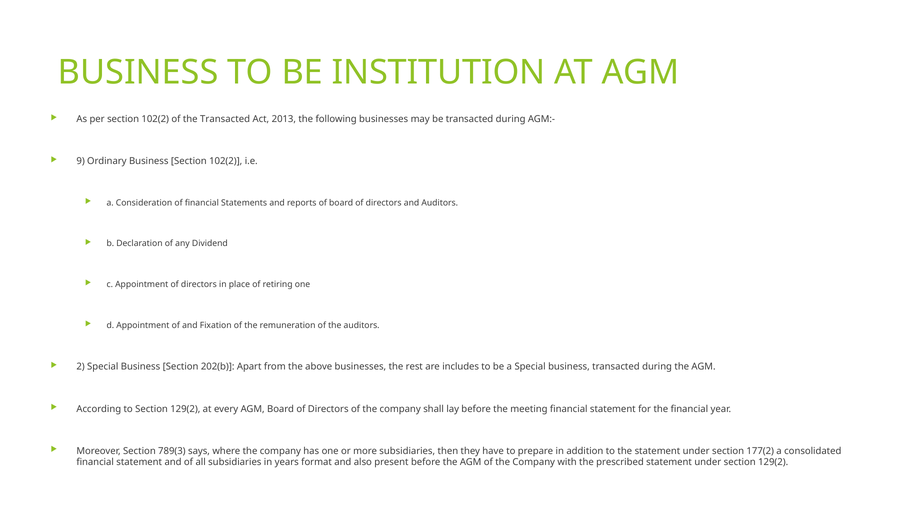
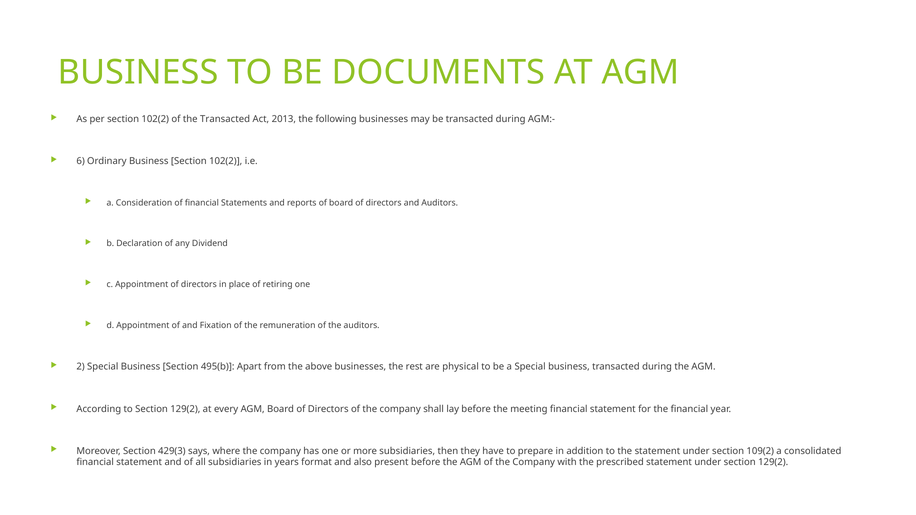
INSTITUTION: INSTITUTION -> DOCUMENTS (439, 72)
9: 9 -> 6 (81, 161)
202(b: 202(b -> 495(b (218, 367)
includes: includes -> physical (461, 367)
789(3: 789(3 -> 429(3 (172, 451)
177(2: 177(2 -> 109(2 (760, 451)
